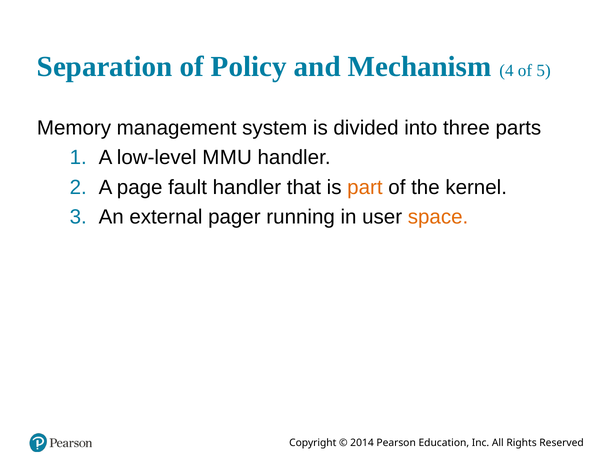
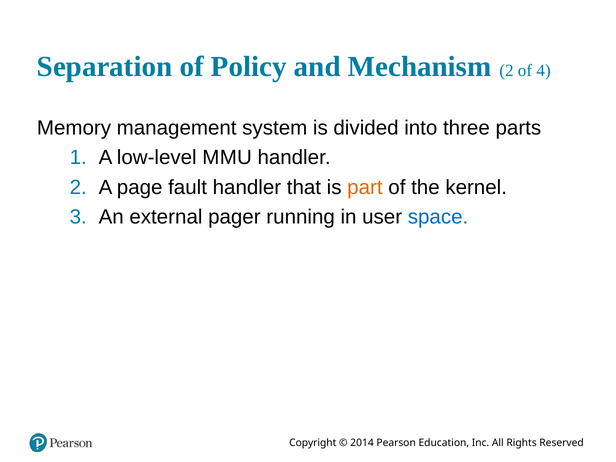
Mechanism 4: 4 -> 2 (506, 71)
5: 5 -> 4 (544, 71)
space colour: orange -> blue (438, 217)
